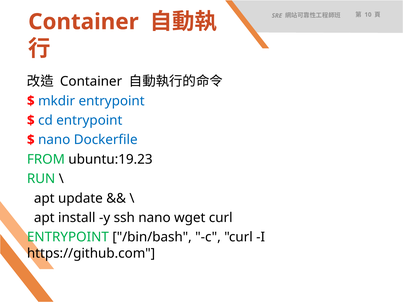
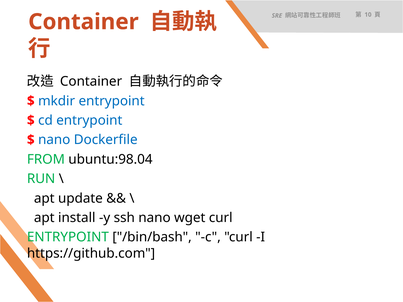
ubuntu:19.23: ubuntu:19.23 -> ubuntu:98.04 (110, 159)
